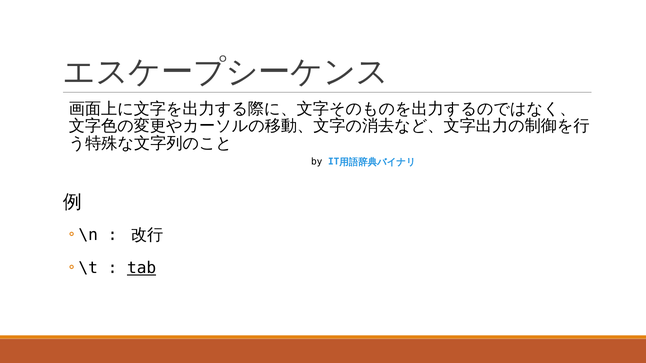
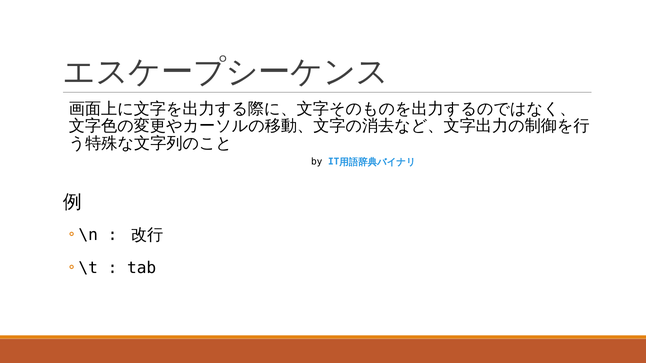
tab underline: present -> none (142, 268)
